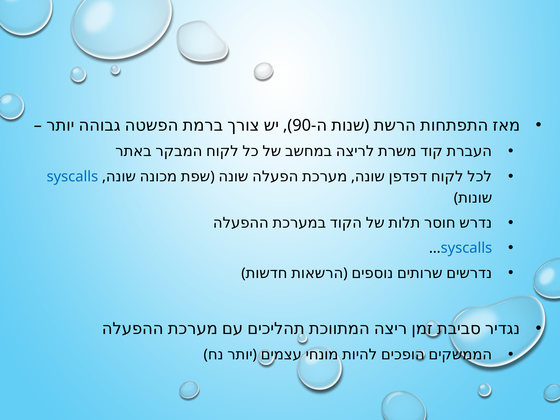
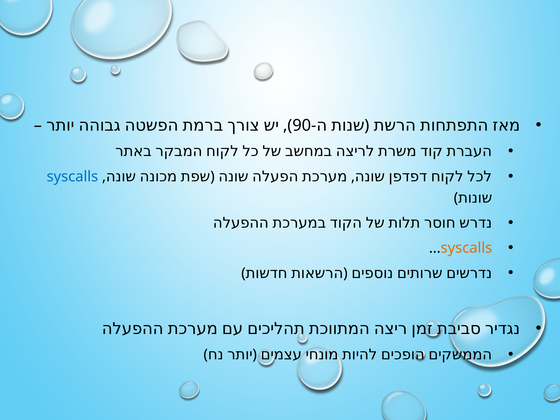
syscalls colour: blue -> orange (466, 248)
